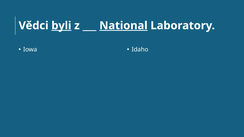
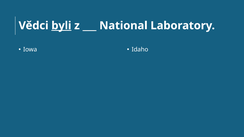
National underline: present -> none (123, 26)
